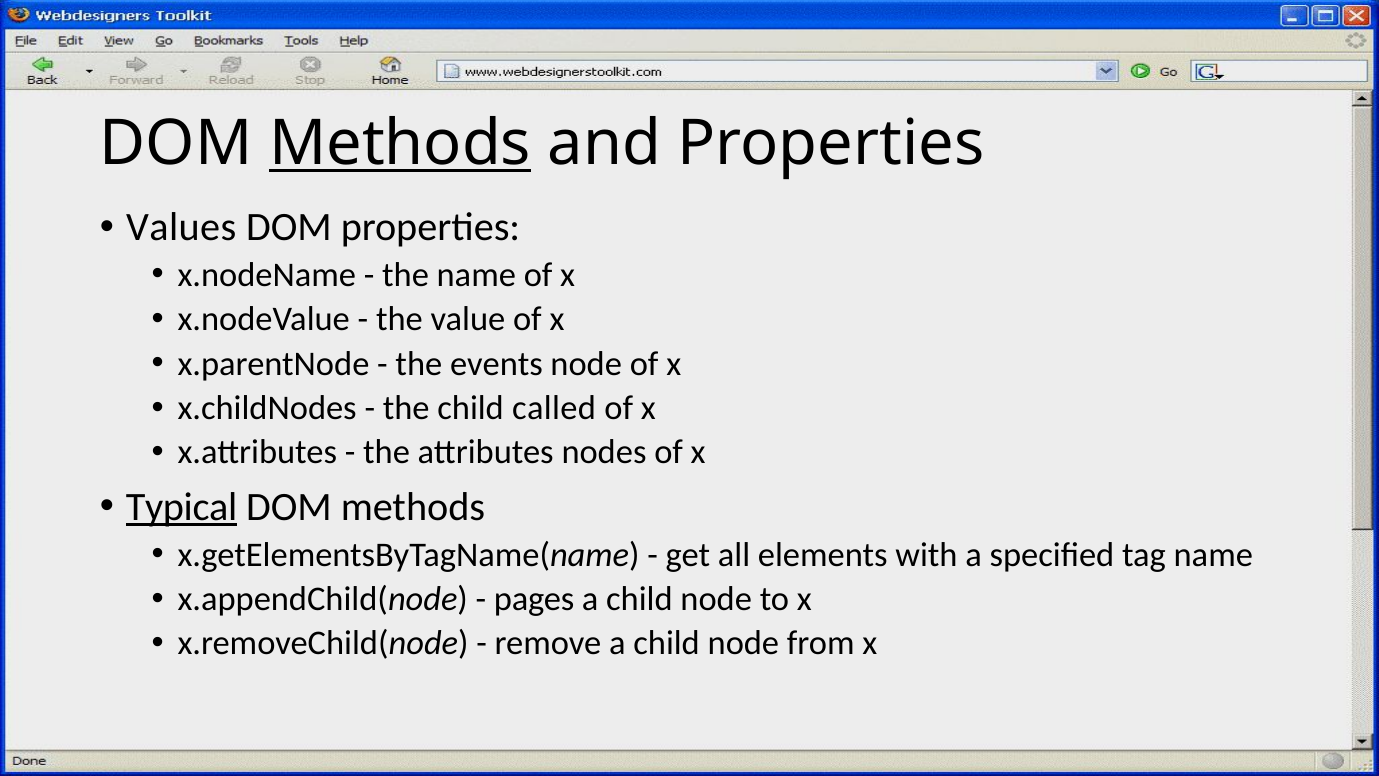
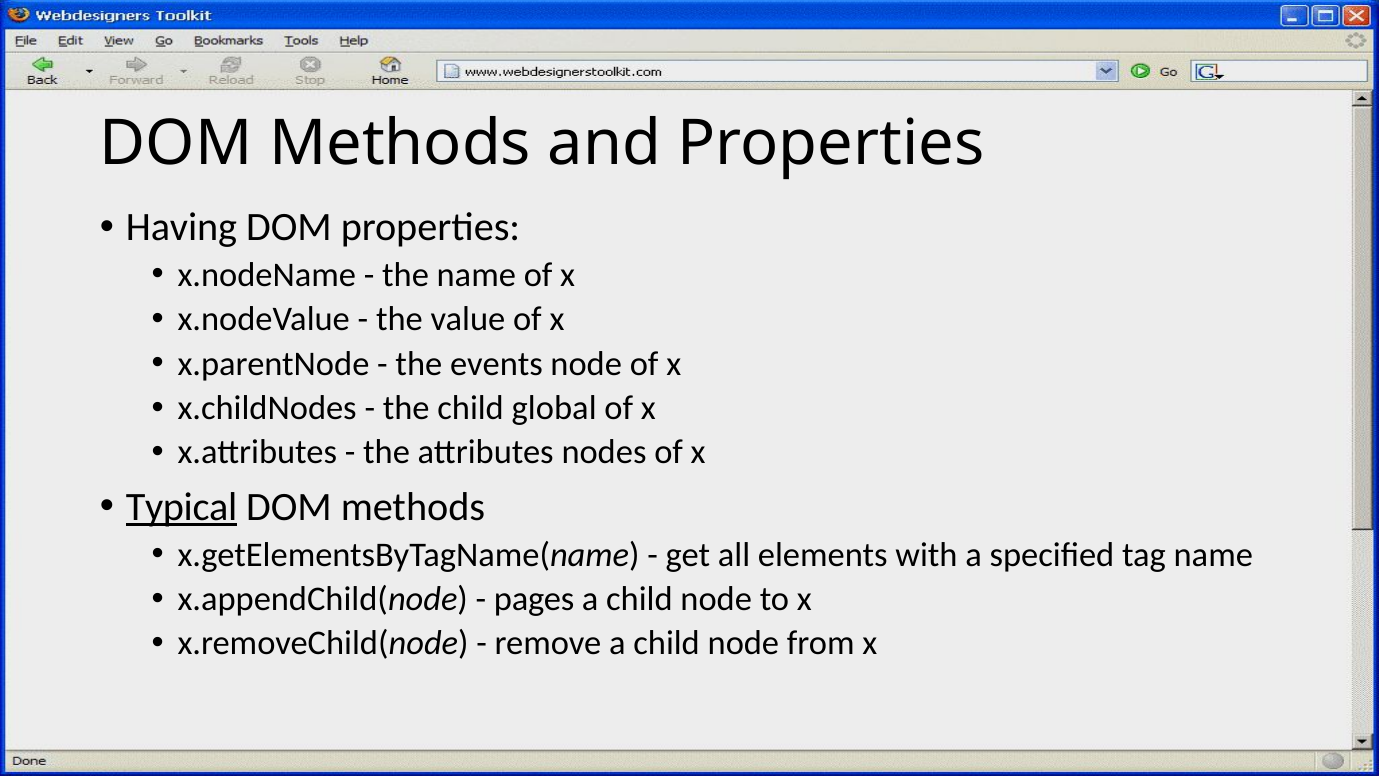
Methods underline: present -> none (400, 143)
Values: Values -> Having (181, 227)
called: called -> global (554, 408)
